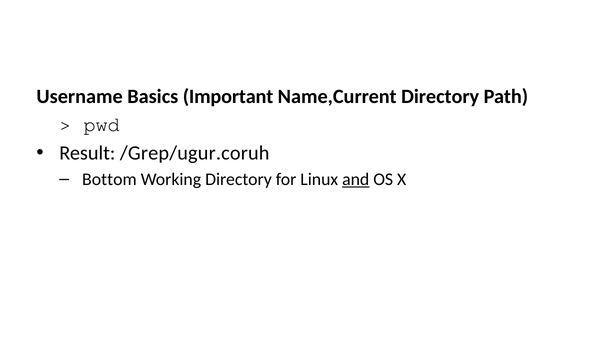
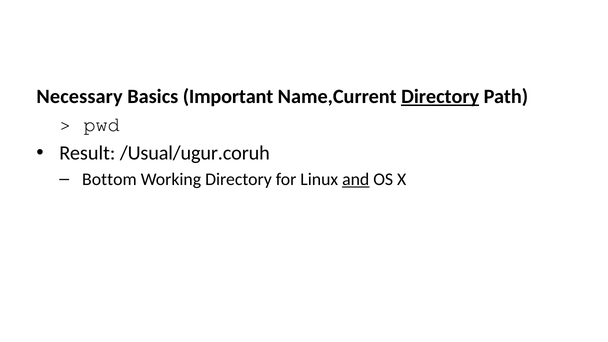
Username: Username -> Necessary (80, 96)
Directory underline: none -> present (440, 96)
/Grep/ugur.coruh: /Grep/ugur.coruh -> /Usual/ugur.coruh (195, 153)
